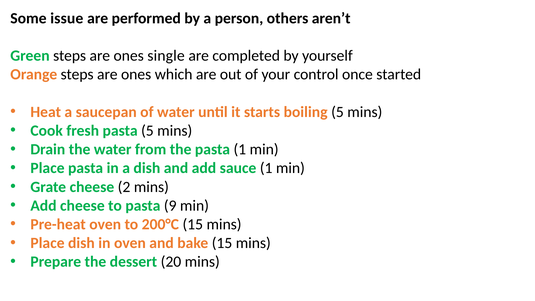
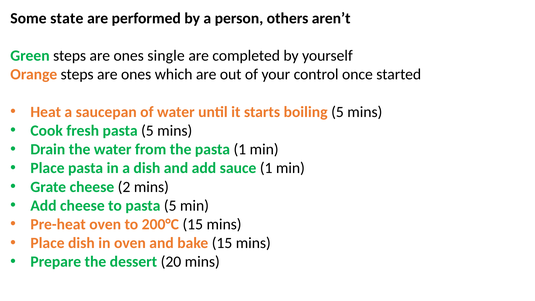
issue: issue -> state (67, 18)
to pasta 9: 9 -> 5 (170, 206)
